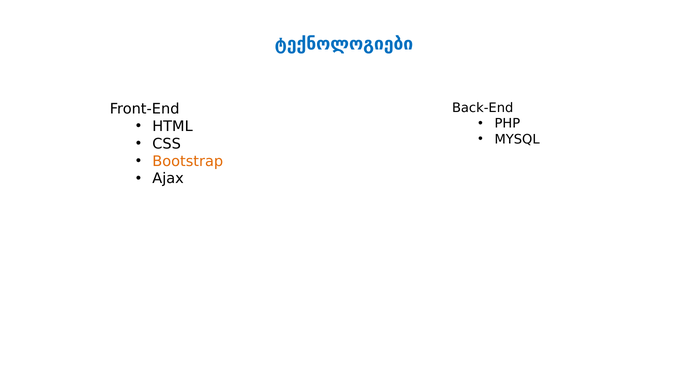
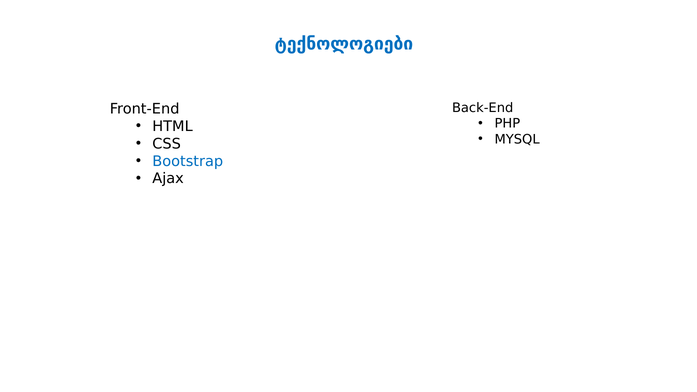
Bootstrap colour: orange -> blue (188, 161)
